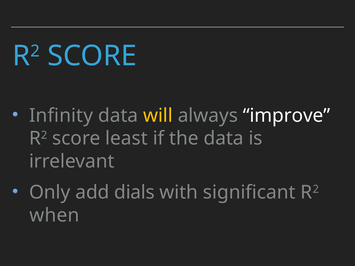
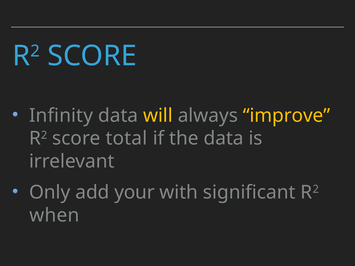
improve colour: white -> yellow (287, 116)
least: least -> total (126, 138)
dials: dials -> your (135, 193)
